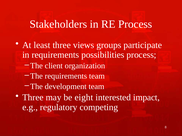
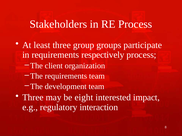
views: views -> group (84, 45)
possibilities: possibilities -> respectively (103, 55)
competing: competing -> interaction (99, 108)
